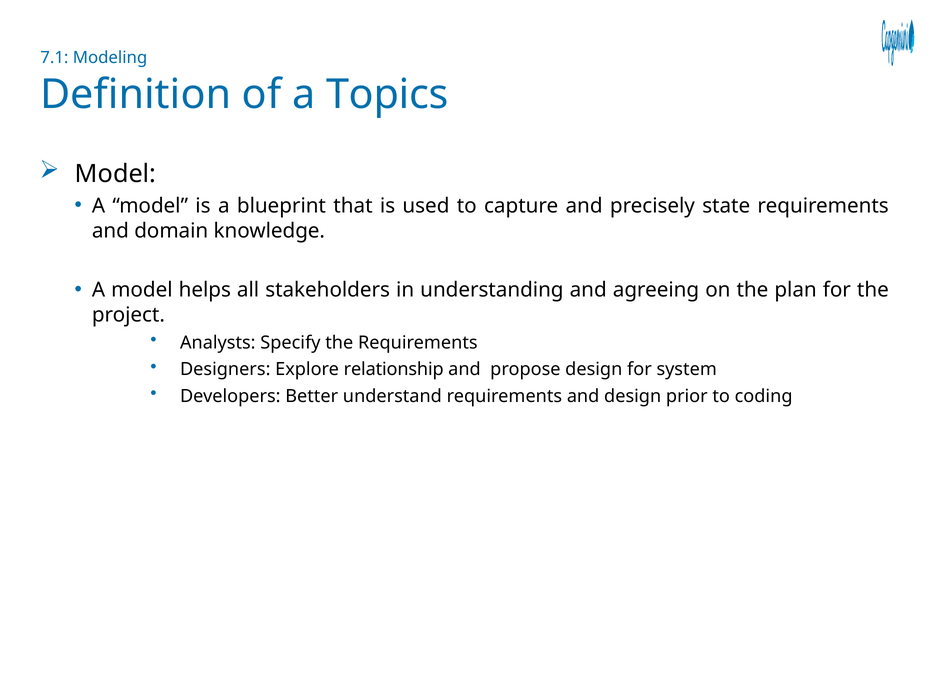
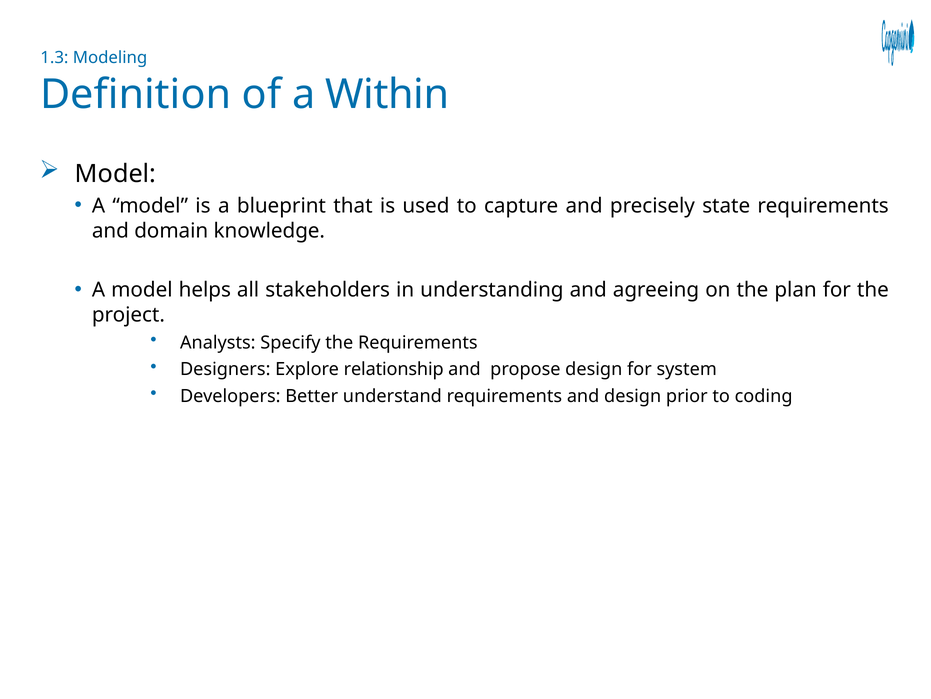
7.1: 7.1 -> 1.3 (54, 58)
Topics: Topics -> Within (387, 95)
